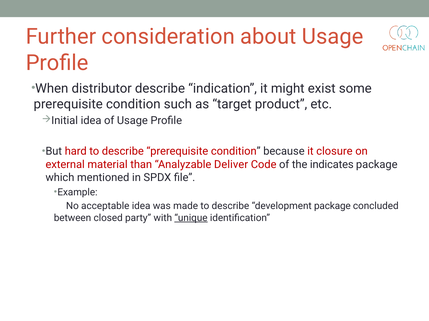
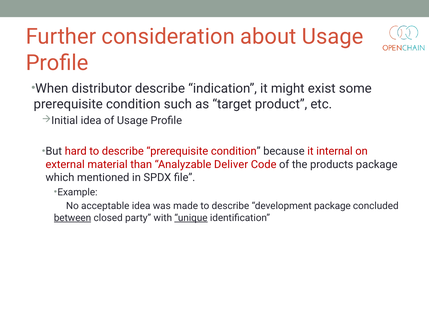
closure: closure -> internal (334, 152)
indicates: indicates -> products (332, 165)
between underline: none -> present (73, 218)
